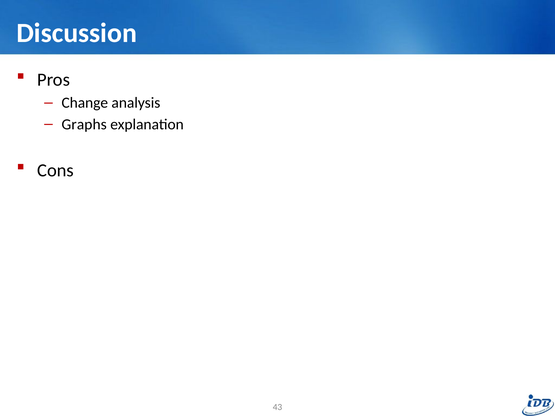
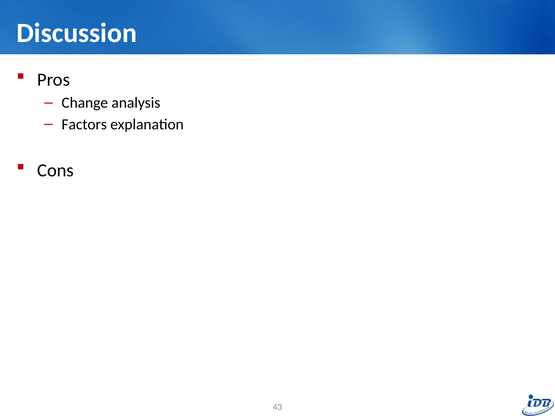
Graphs: Graphs -> Factors (84, 125)
